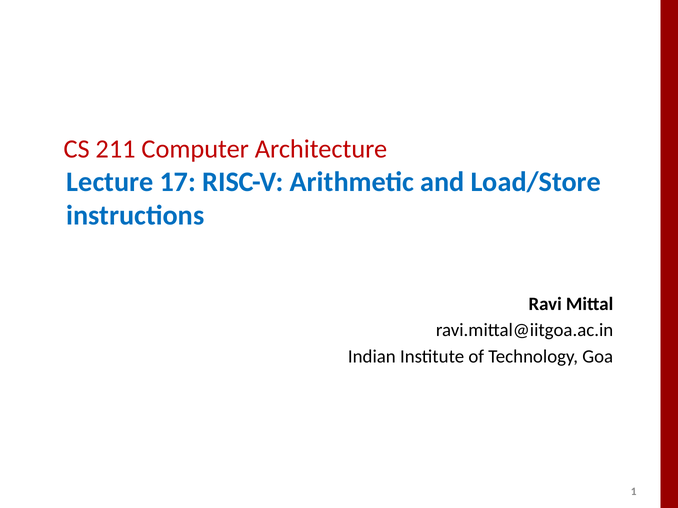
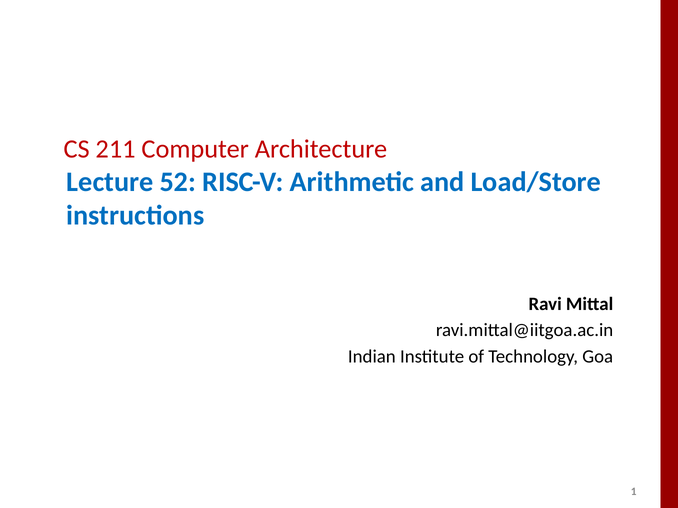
17: 17 -> 52 (178, 182)
